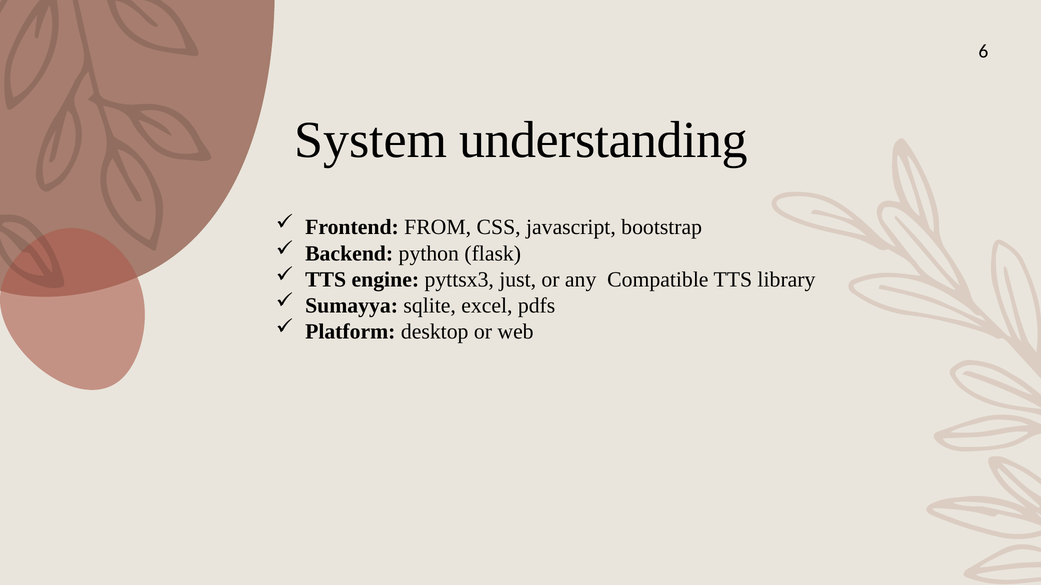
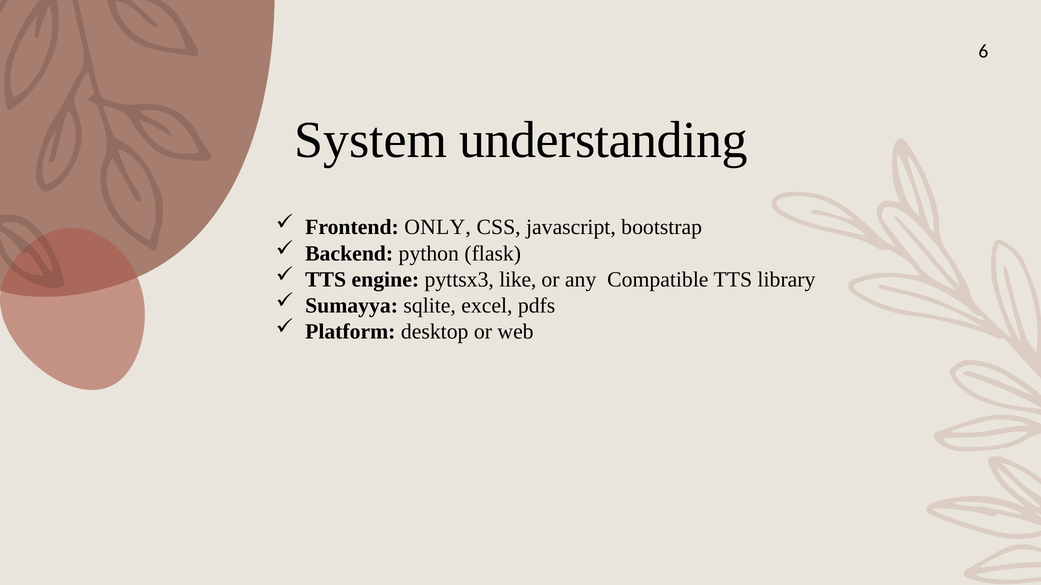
FROM: FROM -> ONLY (438, 228)
just: just -> like (518, 280)
